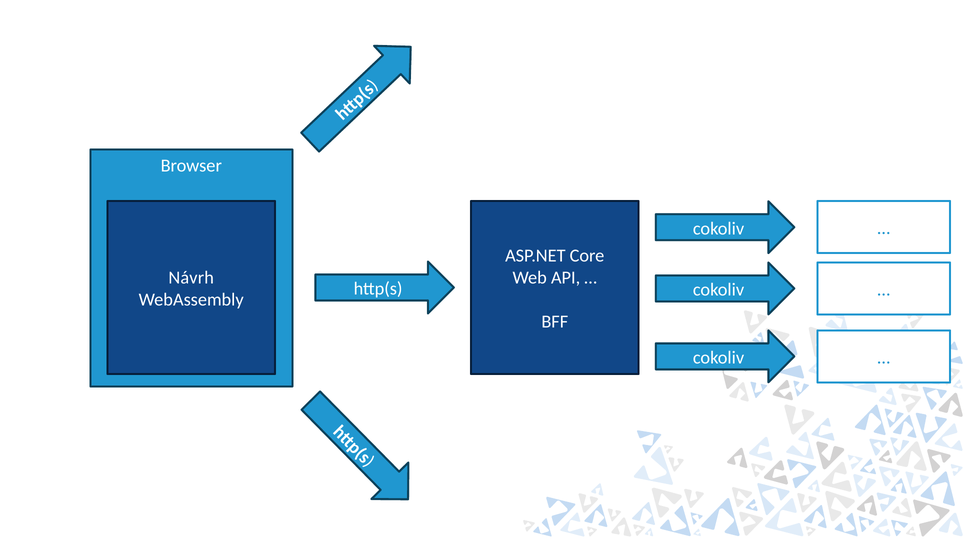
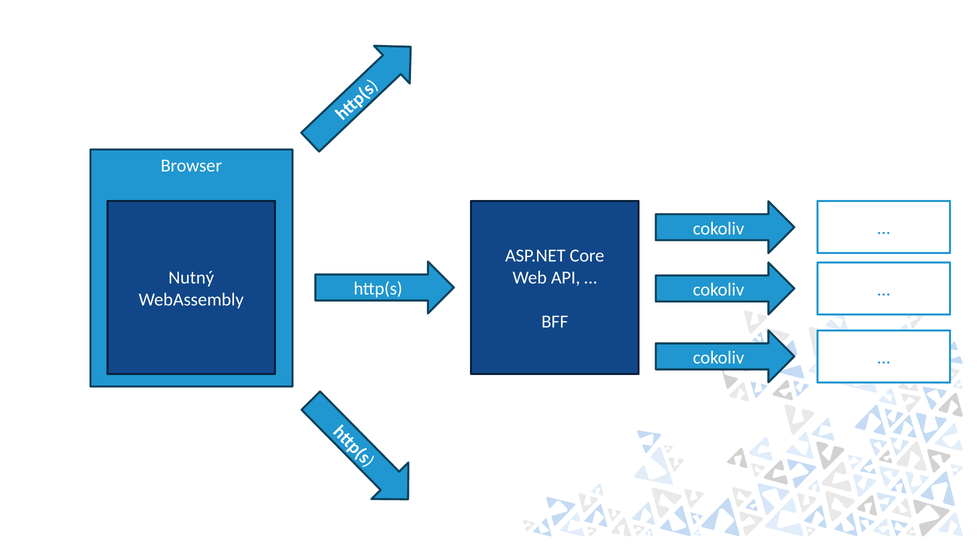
Návrh: Návrh -> Nutný (191, 278)
